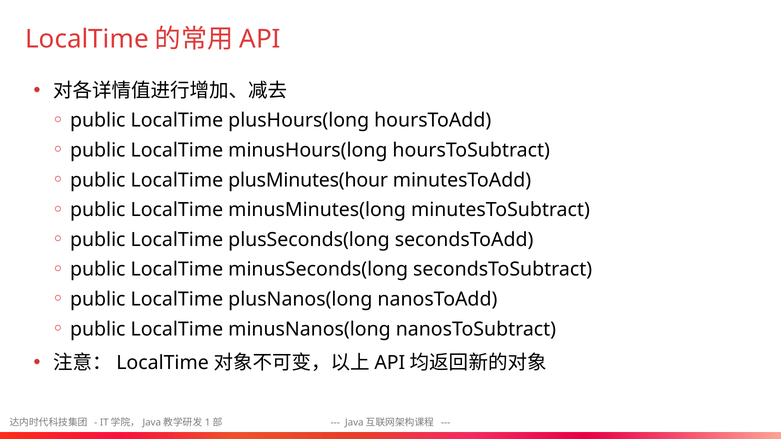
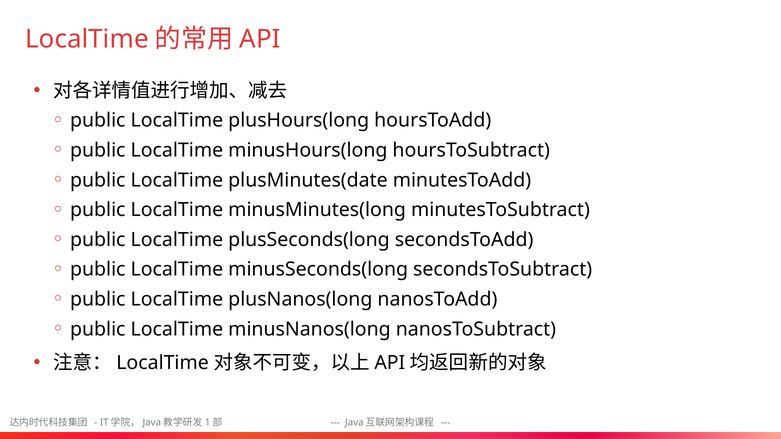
plusMinutes(hour: plusMinutes(hour -> plusMinutes(date (308, 180)
